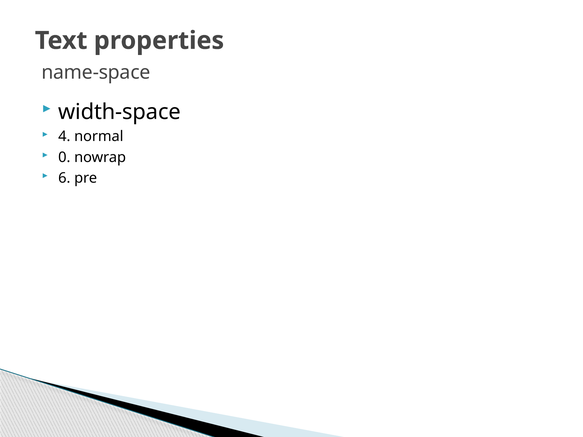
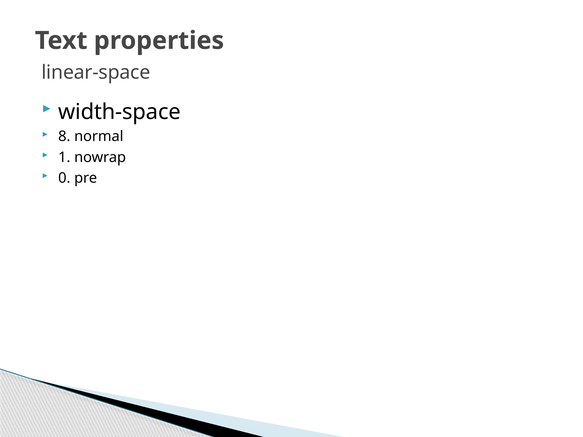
name-space: name-space -> linear-space (96, 73)
4: 4 -> 8 (64, 137)
0: 0 -> 1 (64, 157)
6: 6 -> 0 (64, 178)
